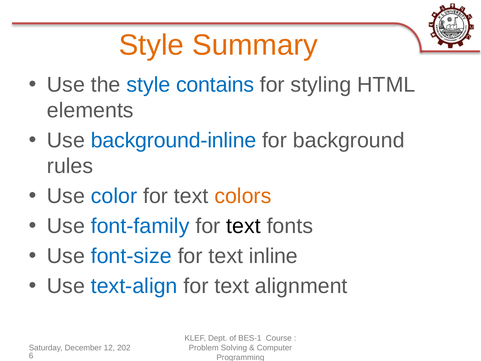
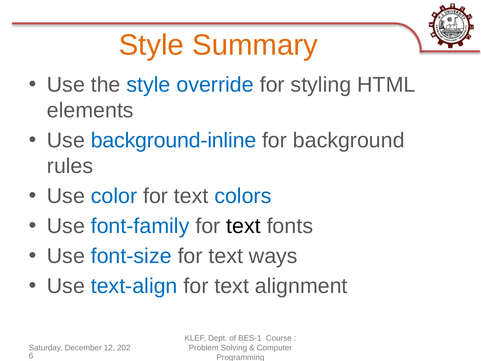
contains: contains -> override (215, 85)
colors colour: orange -> blue (243, 196)
inline: inline -> ways (273, 256)
